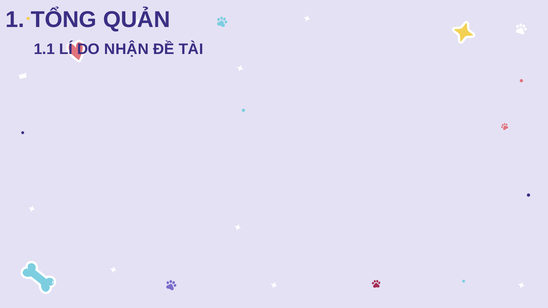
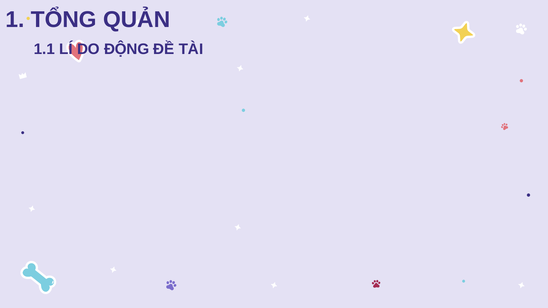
NHẬN: NHẬN -> ĐỘNG (127, 49)
